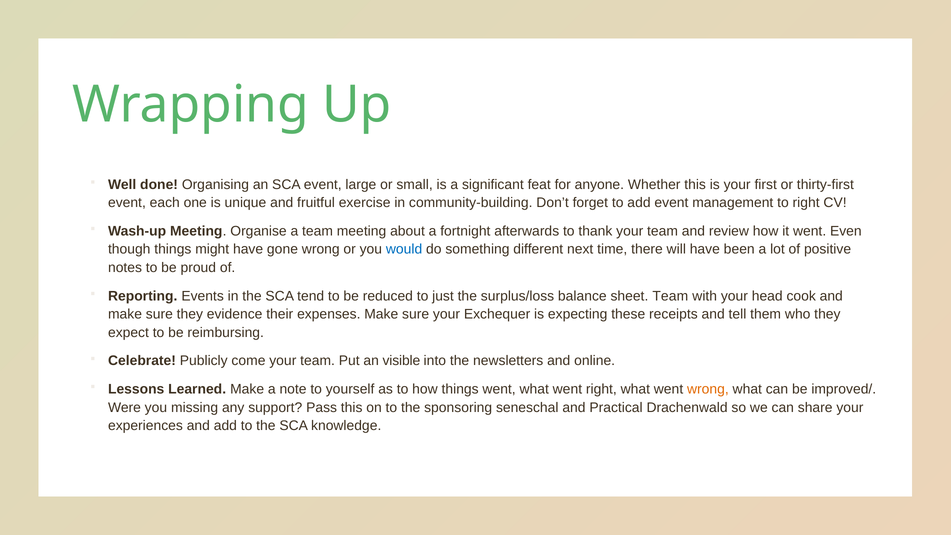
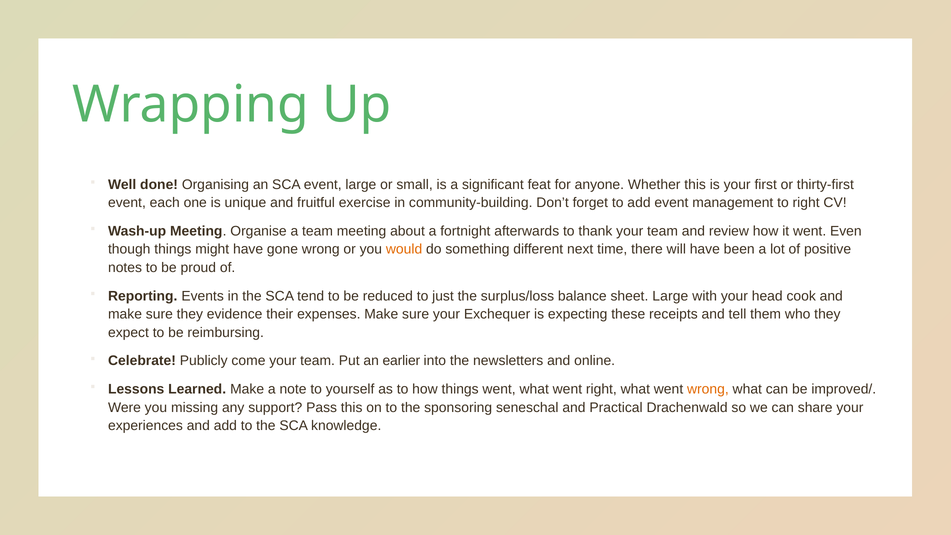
would colour: blue -> orange (404, 249)
sheet Team: Team -> Large (670, 296)
visible: visible -> earlier (401, 361)
